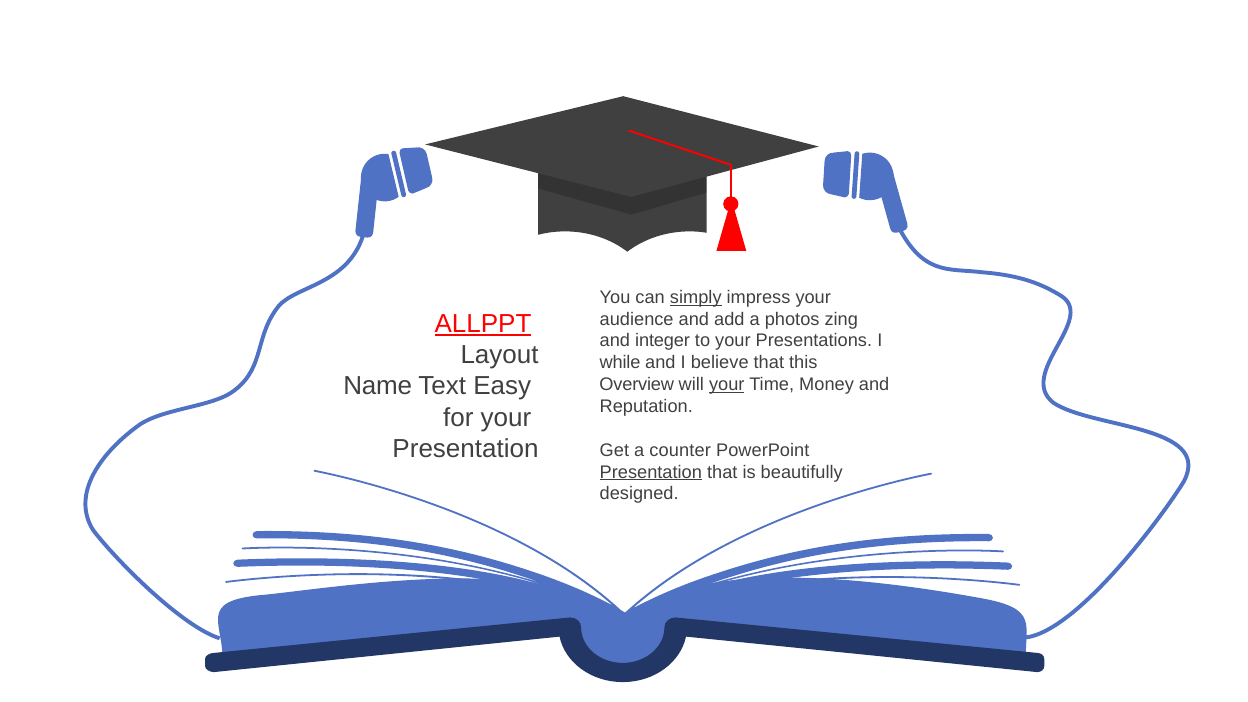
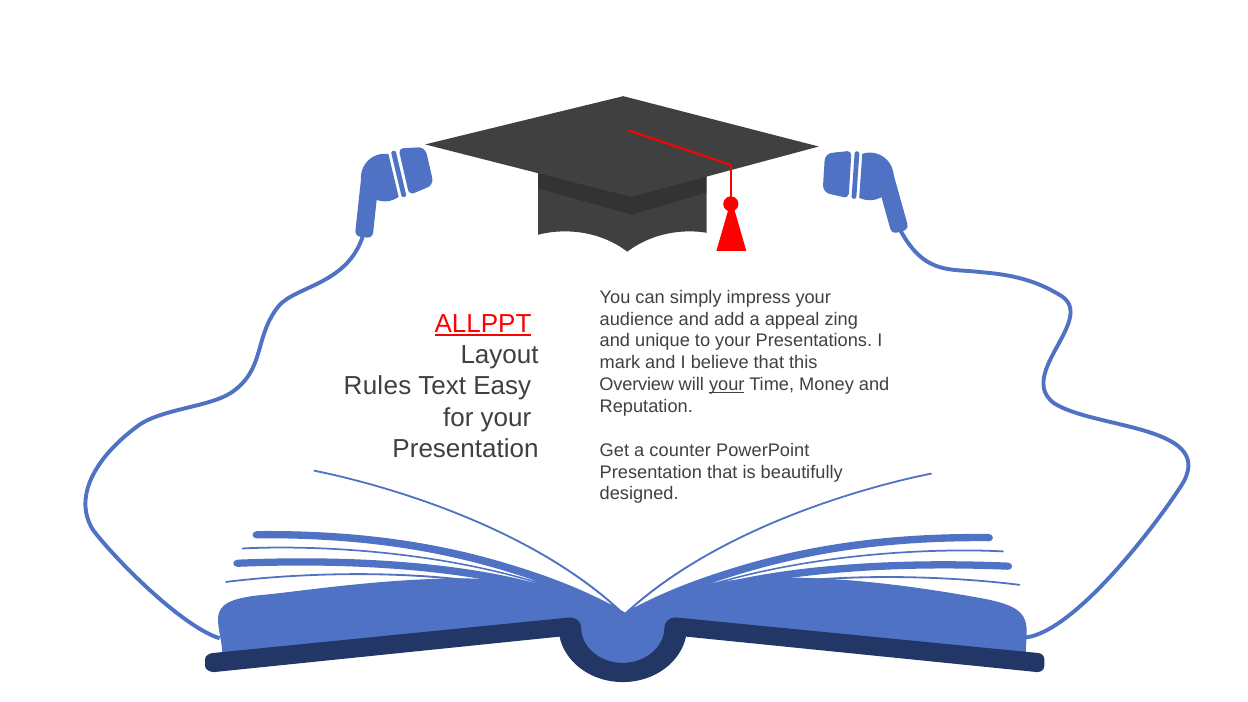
simply underline: present -> none (696, 297)
photos: photos -> appeal (792, 319)
integer: integer -> unique (663, 341)
while: while -> mark (620, 363)
Name: Name -> Rules (377, 386)
Presentation underline: present -> none (651, 472)
